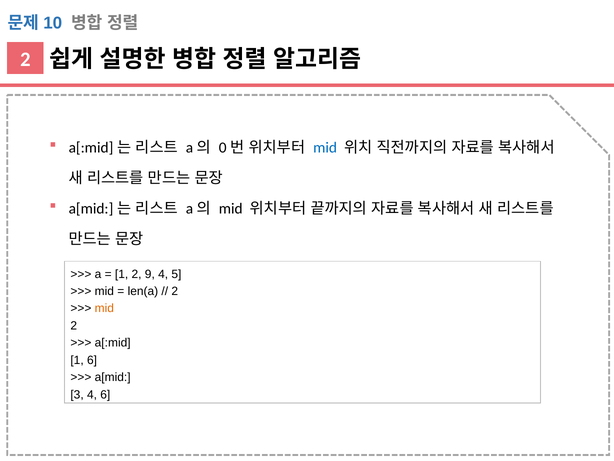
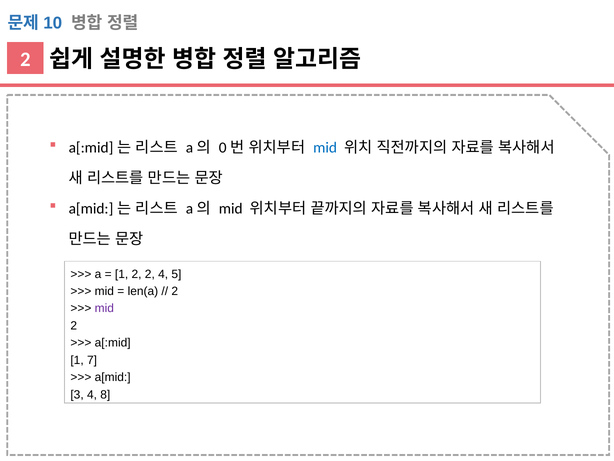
2 9: 9 -> 2 (150, 274)
mid colour: orange -> purple (104, 308)
1 6: 6 -> 7 (92, 360)
4 6: 6 -> 8 (105, 394)
